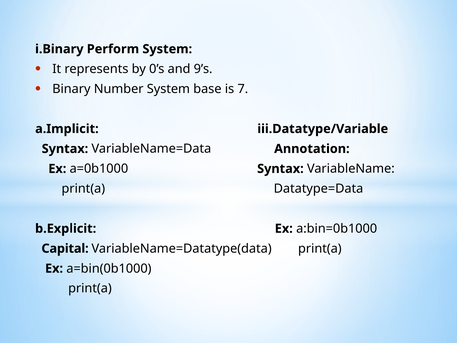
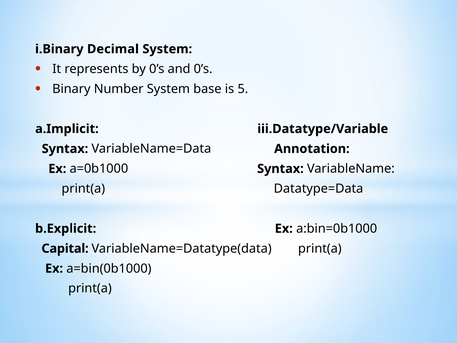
Perform: Perform -> Decimal (113, 49)
and 9’s: 9’s -> 0’s (203, 69)
7: 7 -> 5 (243, 89)
